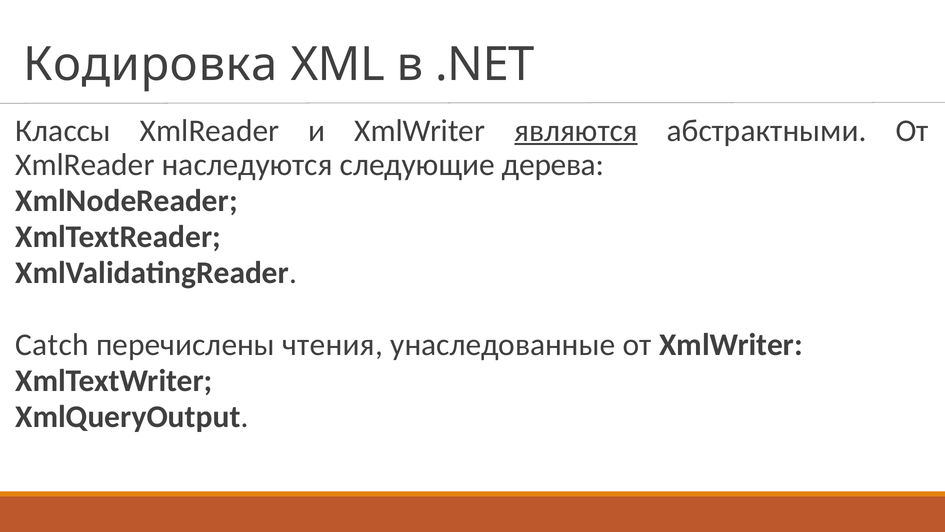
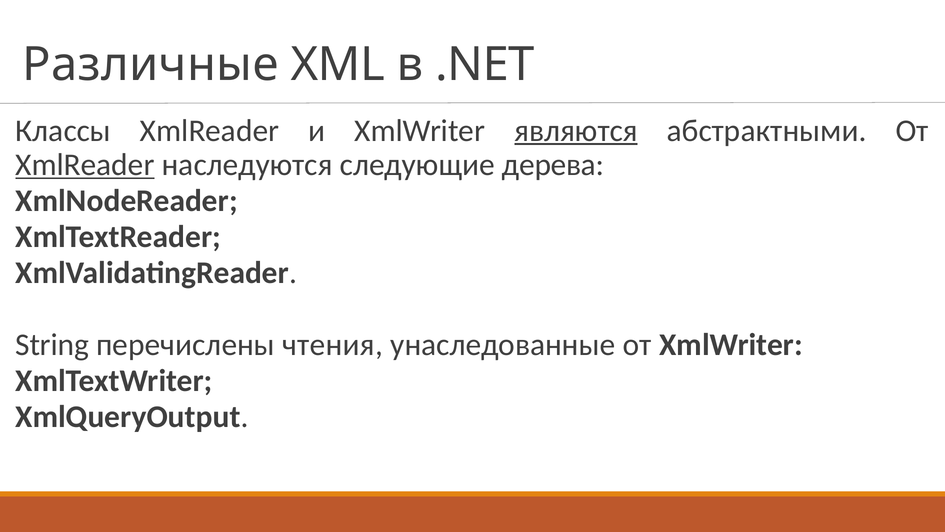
Кодировка: Кодировка -> Различные (150, 65)
XmlReader underline: none -> present (85, 165)
Catch: Catch -> String (52, 345)
